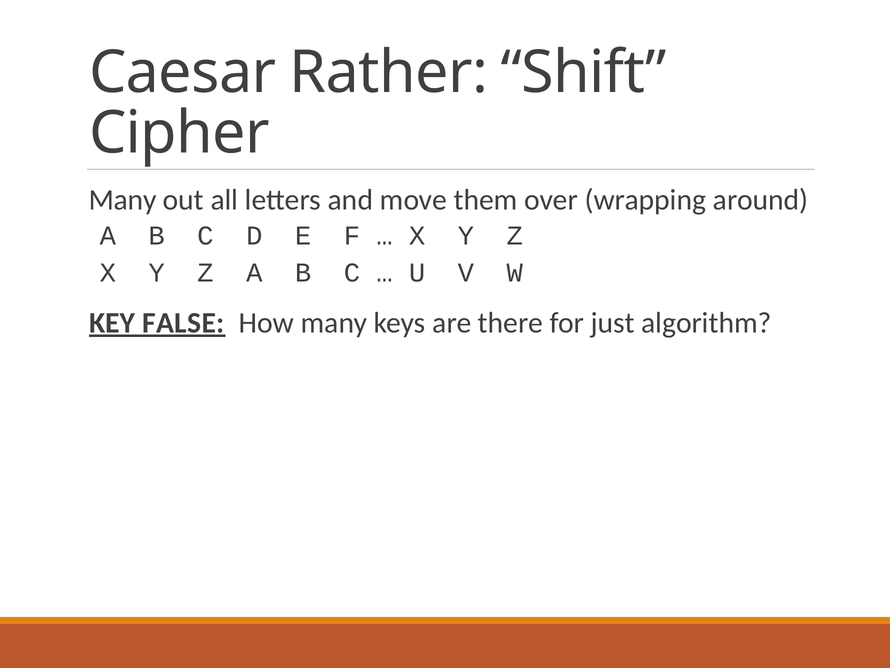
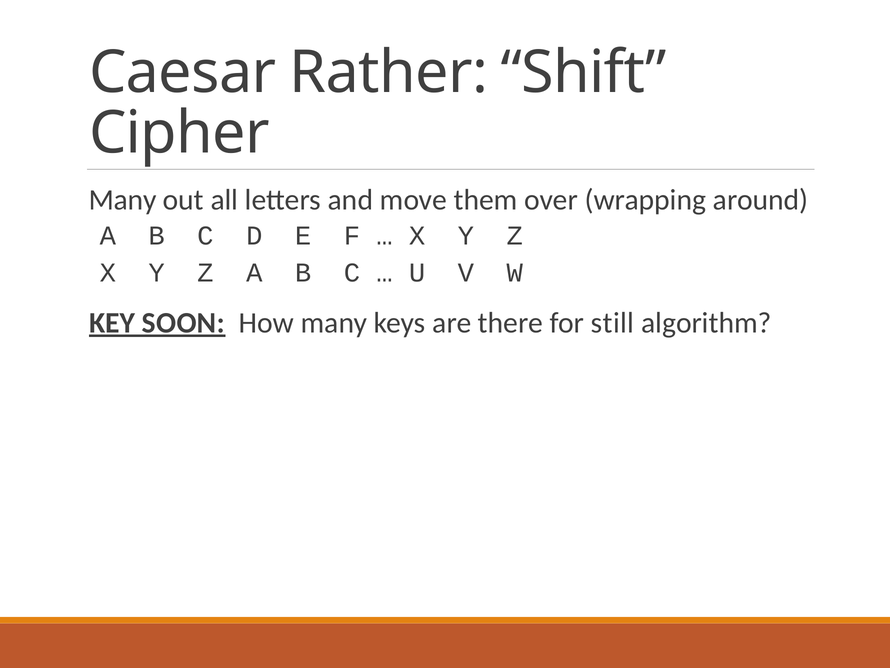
FALSE: FALSE -> SOON (183, 323)
just: just -> still (612, 323)
